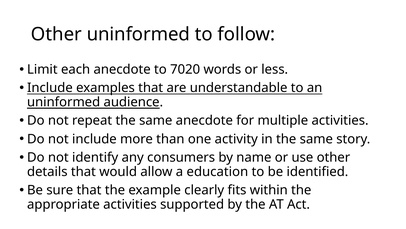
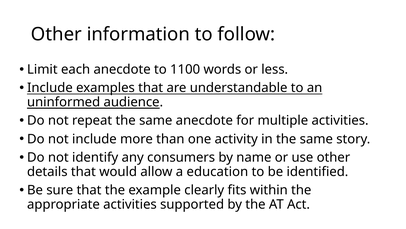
Other uninformed: uninformed -> information (138, 34)
7020: 7020 -> 1100 (185, 69)
